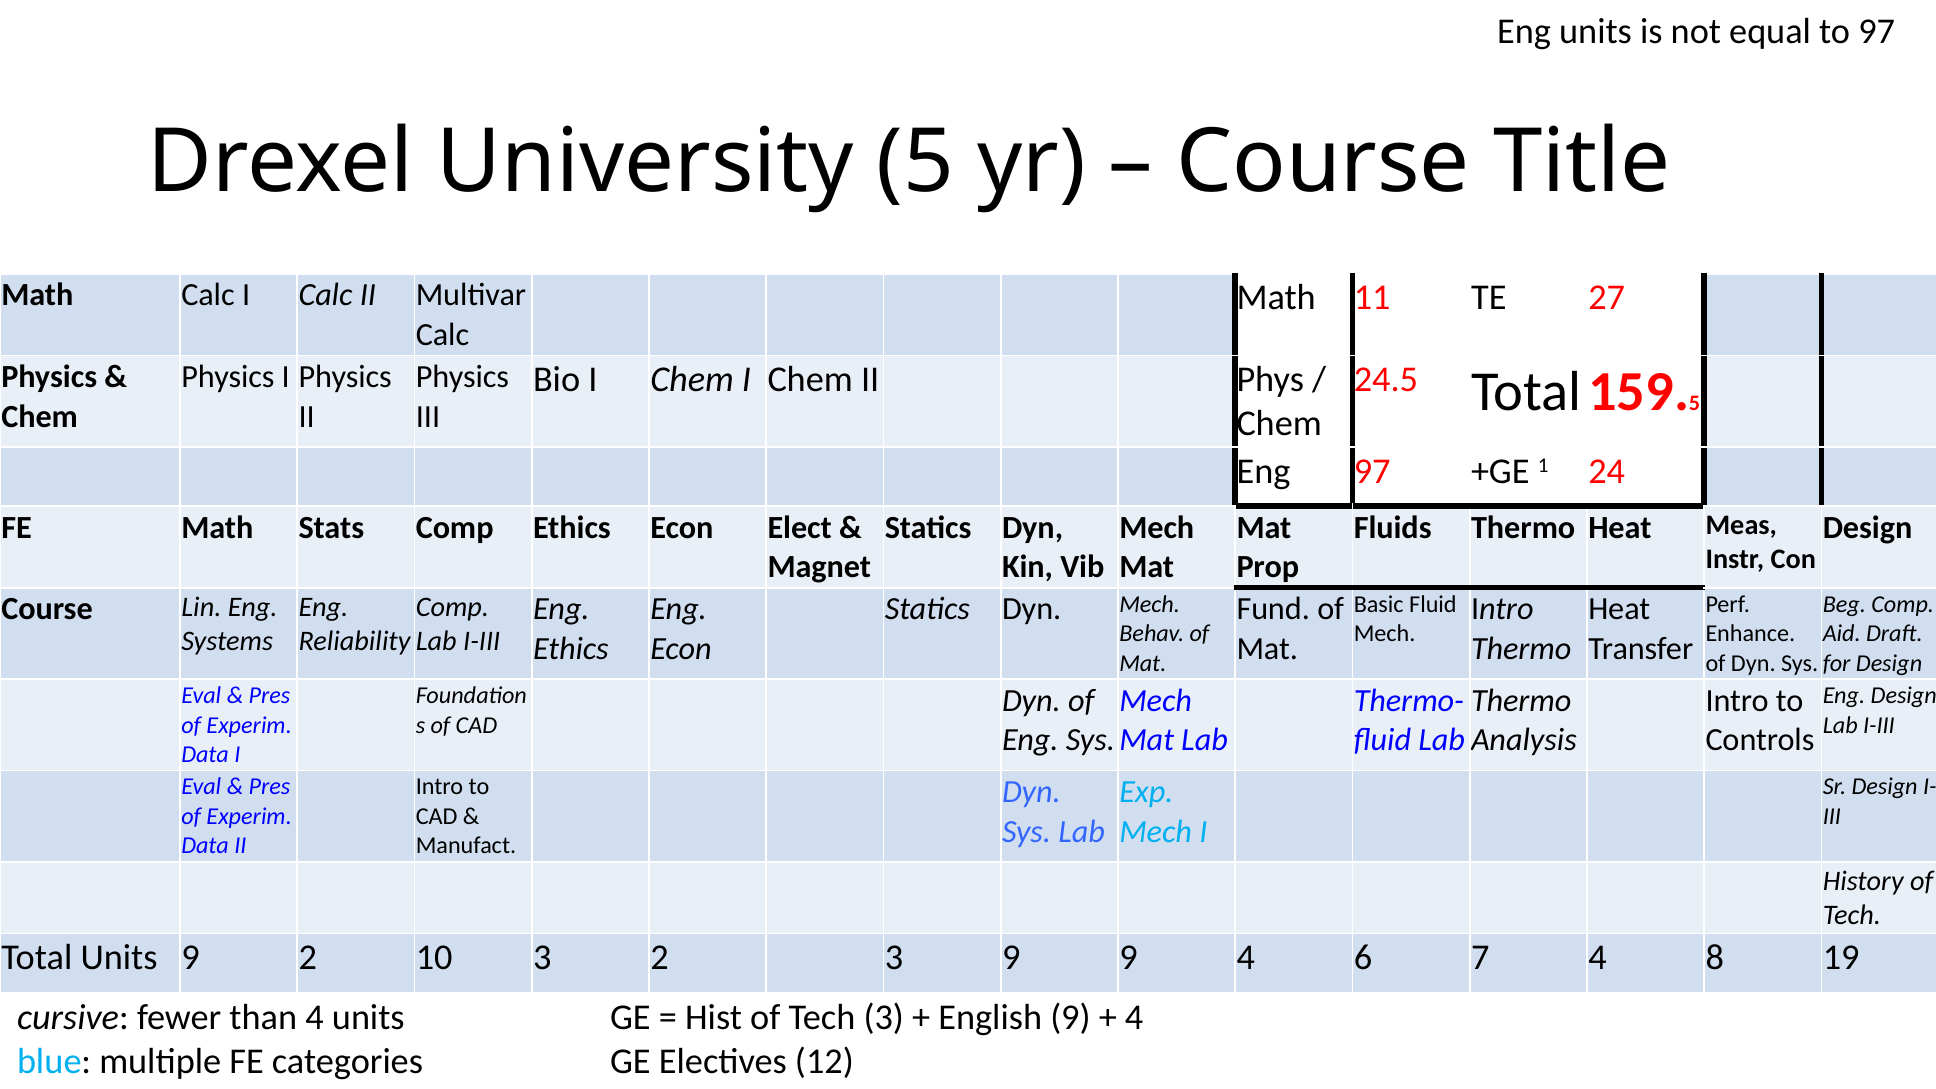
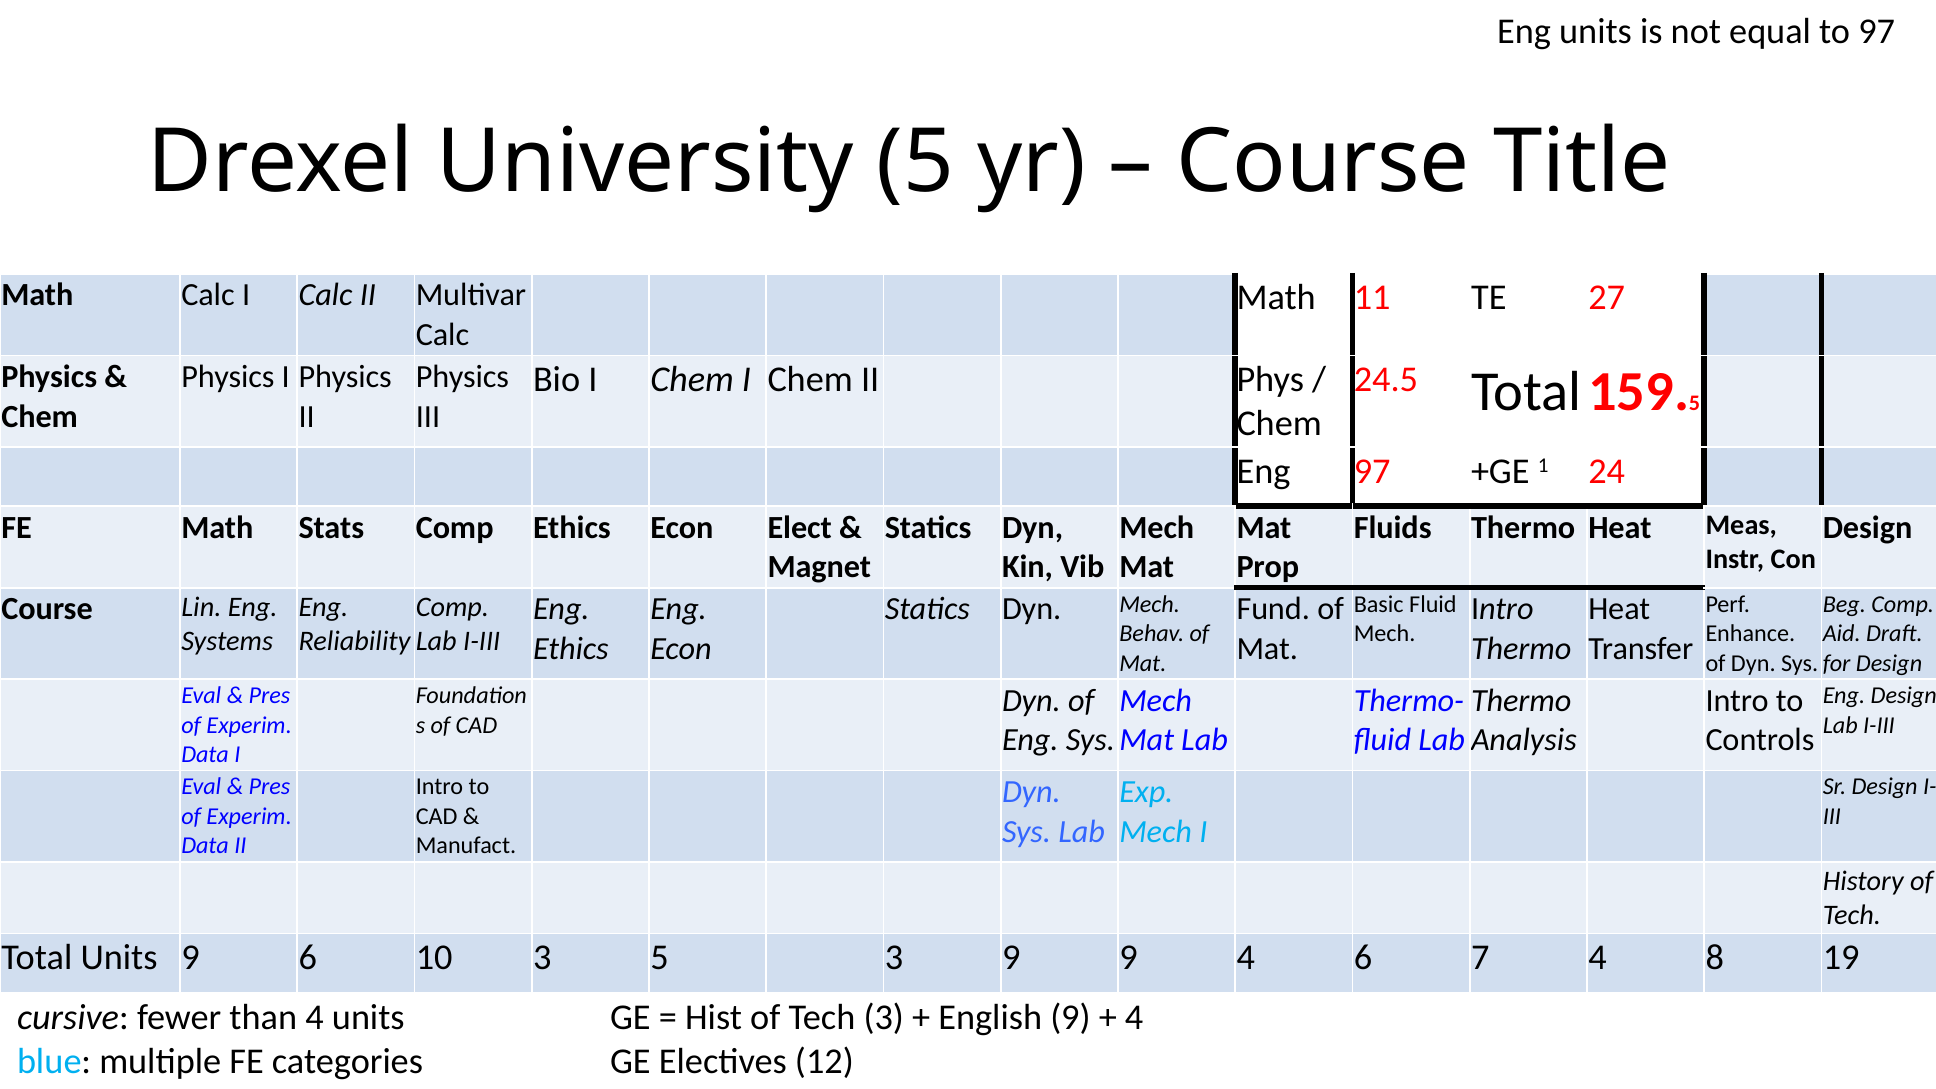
9 2: 2 -> 6 (308, 958)
3 2: 2 -> 5 (660, 958)
